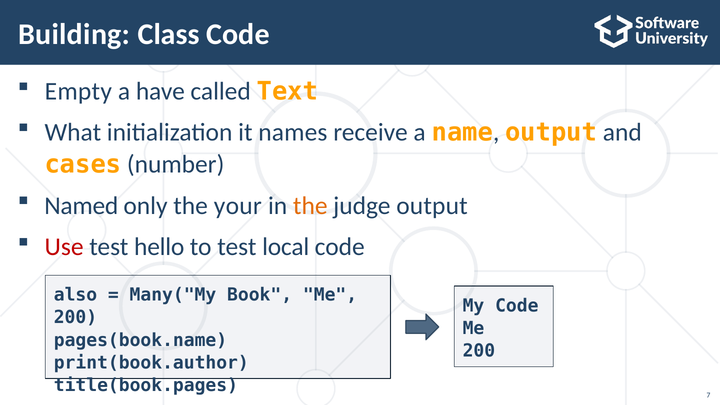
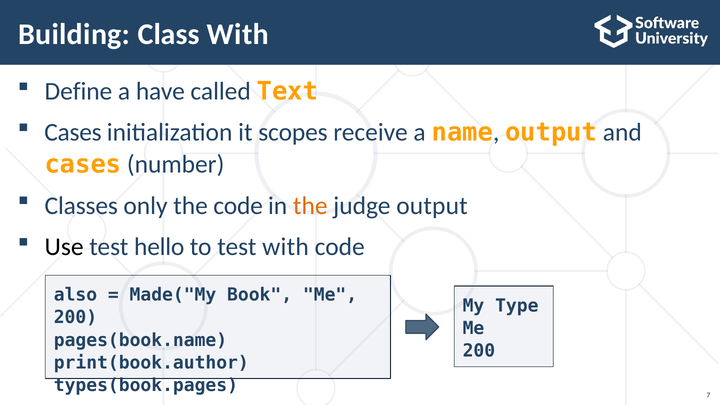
Class Code: Code -> With (238, 34)
Empty: Empty -> Define (78, 91)
What: What -> Cases (73, 132)
names: names -> scopes (293, 132)
Named: Named -> Classes (81, 206)
the your: your -> code (238, 206)
Use colour: red -> black (64, 247)
test local: local -> with (285, 247)
Many("My: Many("My -> Made("My (173, 295)
My Code: Code -> Type (517, 306)
title(book.pages: title(book.pages -> types(book.pages (146, 385)
